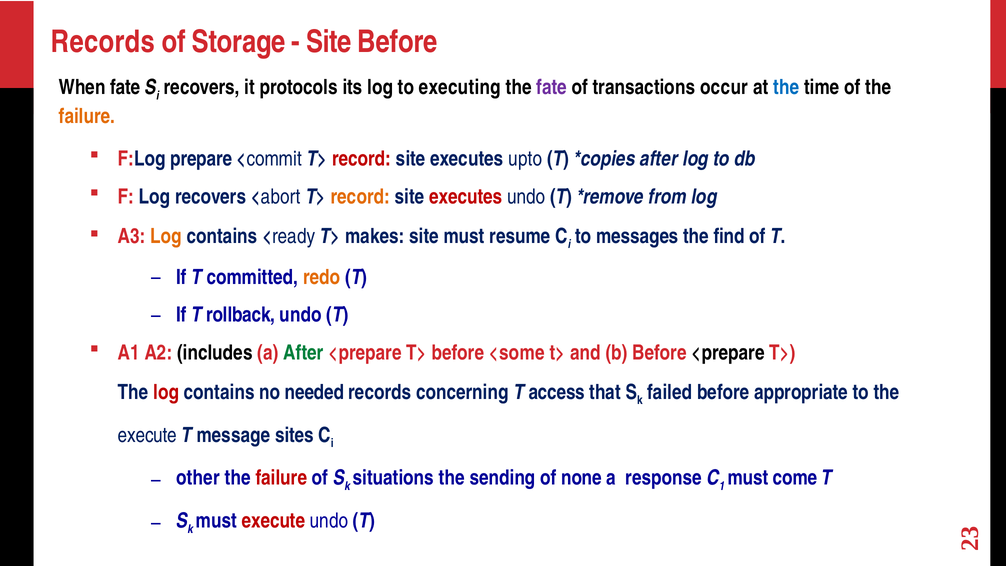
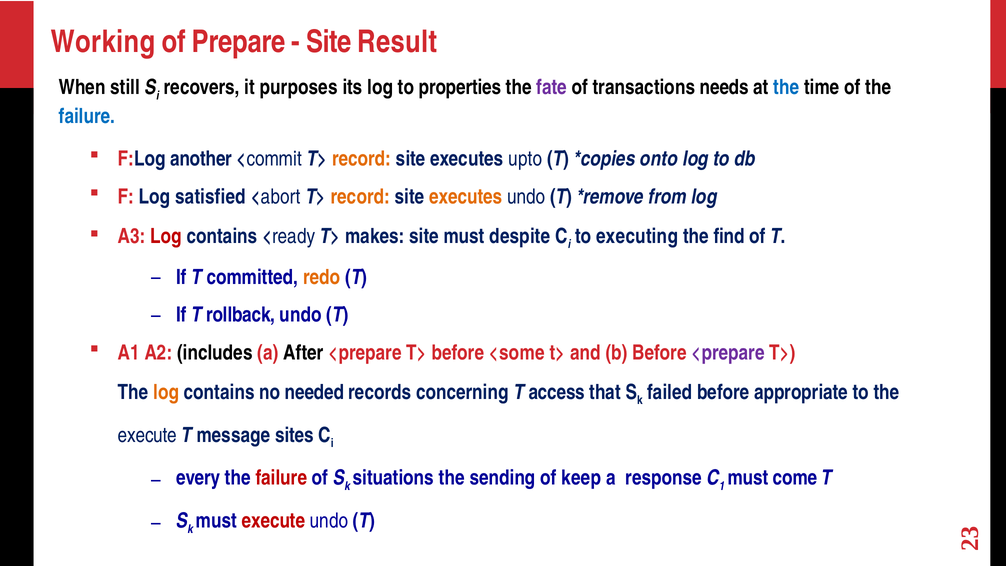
Records: Records -> Working (103, 42)
Storage: Storage -> Prepare (239, 42)
Site Before: Before -> Result (397, 42)
When fate: fate -> still (125, 87)
protocols: protocols -> purposes (299, 87)
executing: executing -> properties (460, 87)
occur: occur -> needs (724, 87)
failure colour: orange -> blue (87, 116)
prepare: prepare -> another (201, 159)
record colour: red -> orange (362, 159)
after: after -> onto (659, 159)
Log recovers: recovers -> satisfied (211, 197)
executes colour: red -> orange (466, 197)
Log colour: orange -> red (166, 236)
resume: resume -> despite (520, 236)
messages: messages -> executing (637, 236)
After colour: green -> black (303, 353)
<prepare colour: black -> purple (728, 353)
log colour: red -> orange (166, 392)
other: other -> every (198, 478)
none: none -> keep (581, 478)
